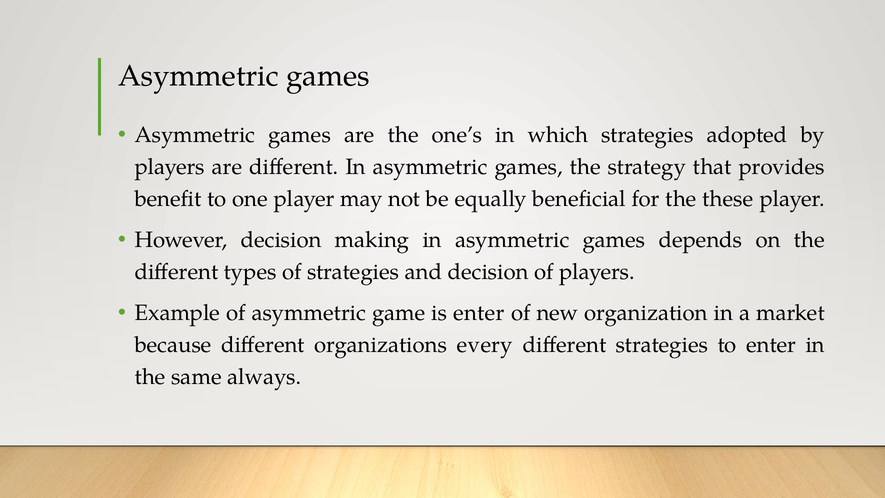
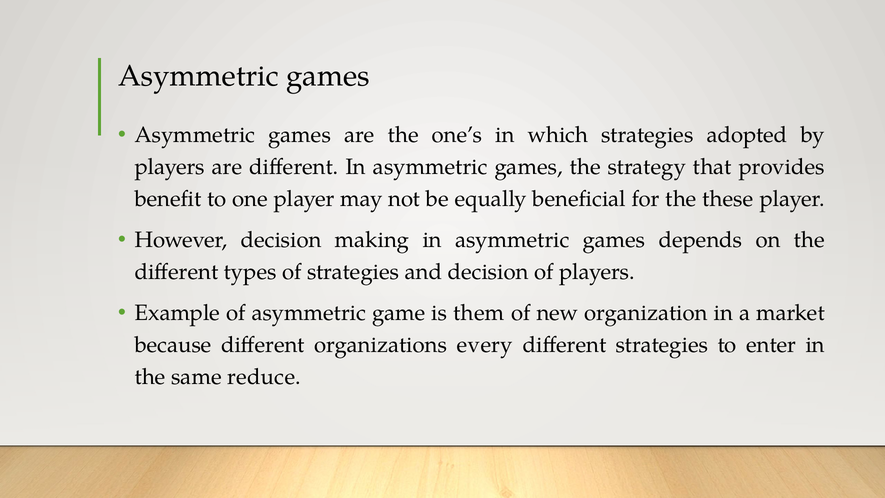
is enter: enter -> them (479, 313)
always: always -> reduce (264, 377)
